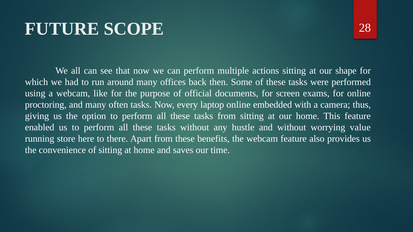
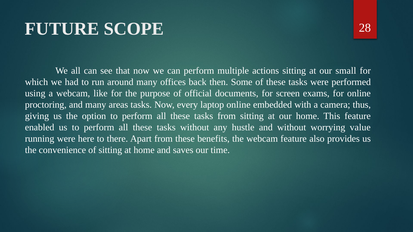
shape: shape -> small (346, 71)
often: often -> areas (118, 105)
running store: store -> were (66, 139)
